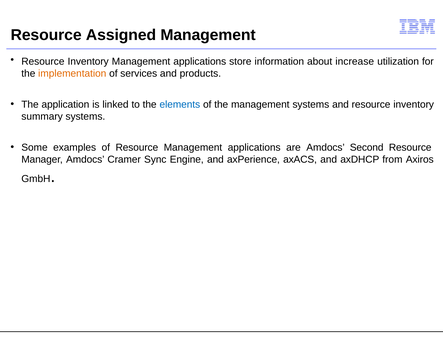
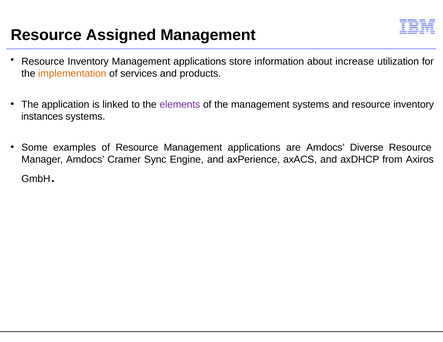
elements colour: blue -> purple (180, 105)
summary: summary -> instances (42, 117)
Second: Second -> Diverse (367, 148)
